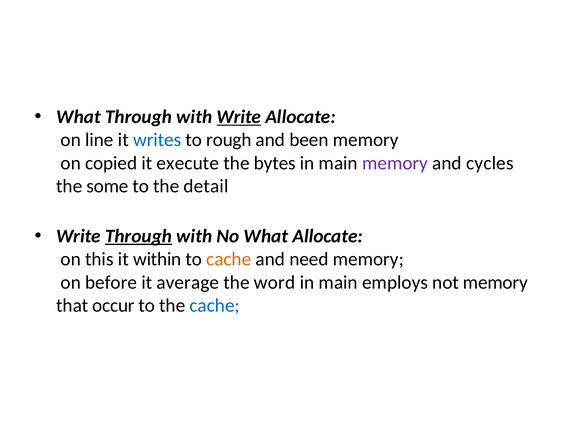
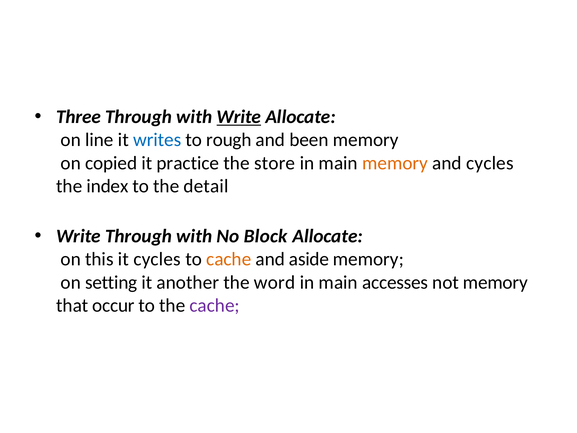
What: What -> Three (79, 117)
execute: execute -> practice (188, 163)
bytes: bytes -> store (275, 163)
memory colour: purple -> orange (395, 163)
some: some -> index (107, 186)
Through underline: present -> none (138, 236)
No What: What -> Block (266, 236)
it within: within -> cycles (157, 259)
need: need -> aside (309, 259)
before: before -> setting (111, 282)
average: average -> another (188, 282)
employs: employs -> accesses (395, 282)
cache colour: blue -> purple (215, 305)
